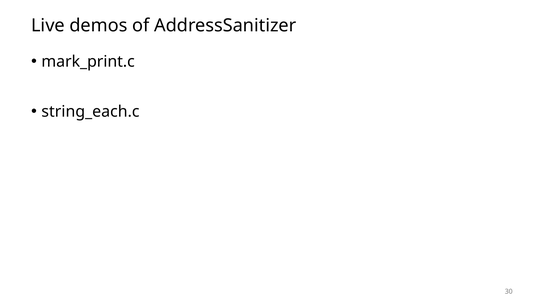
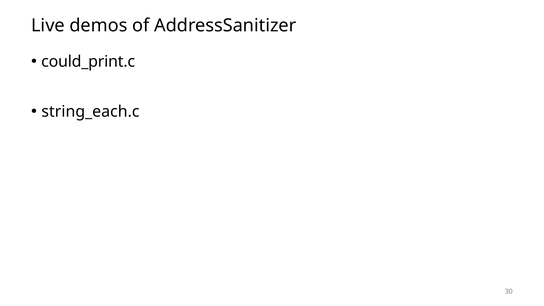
mark_print.c: mark_print.c -> could_print.c (88, 62)
